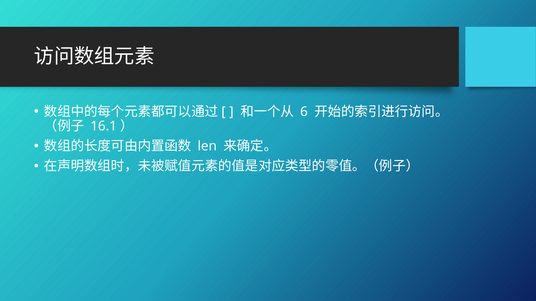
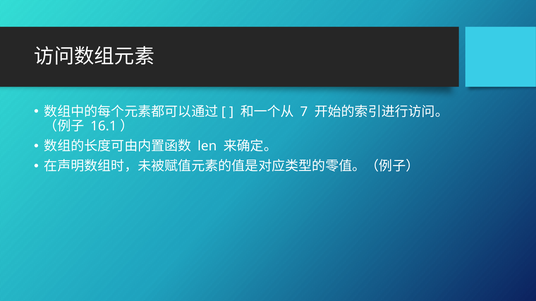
6: 6 -> 7 (304, 112)
